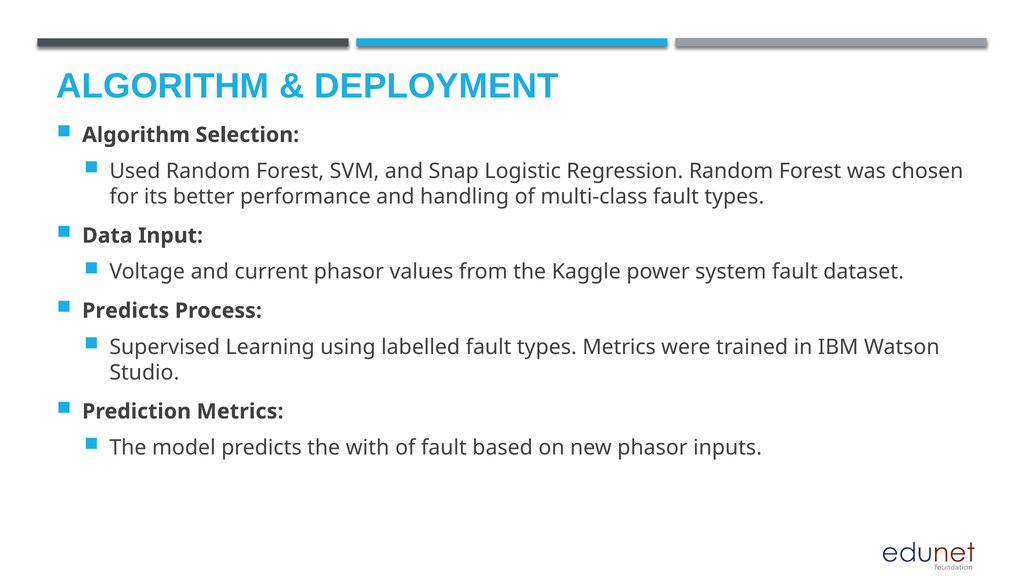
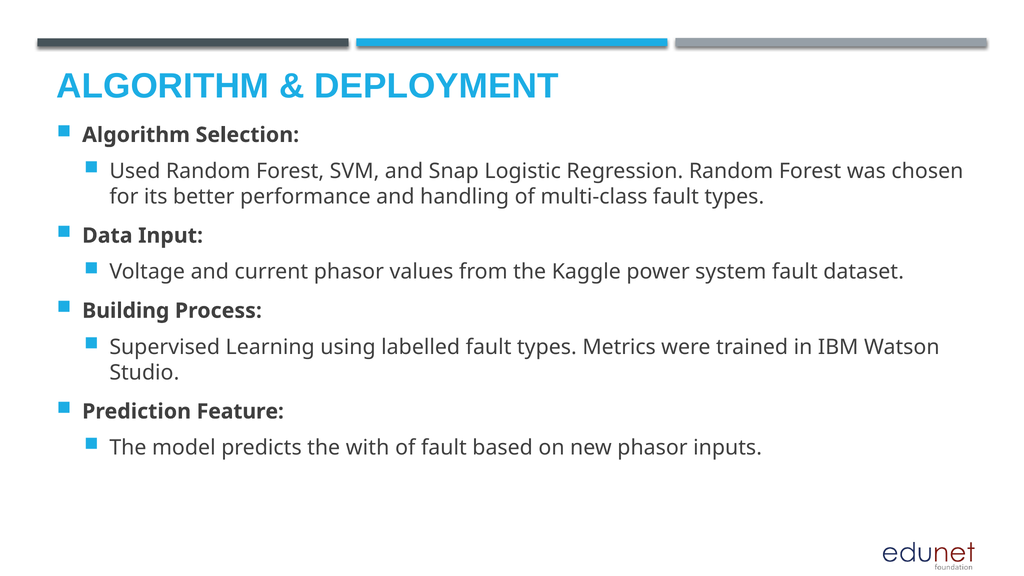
Predicts: Predicts -> Building (126, 311)
Prediction Metrics: Metrics -> Feature (240, 411)
